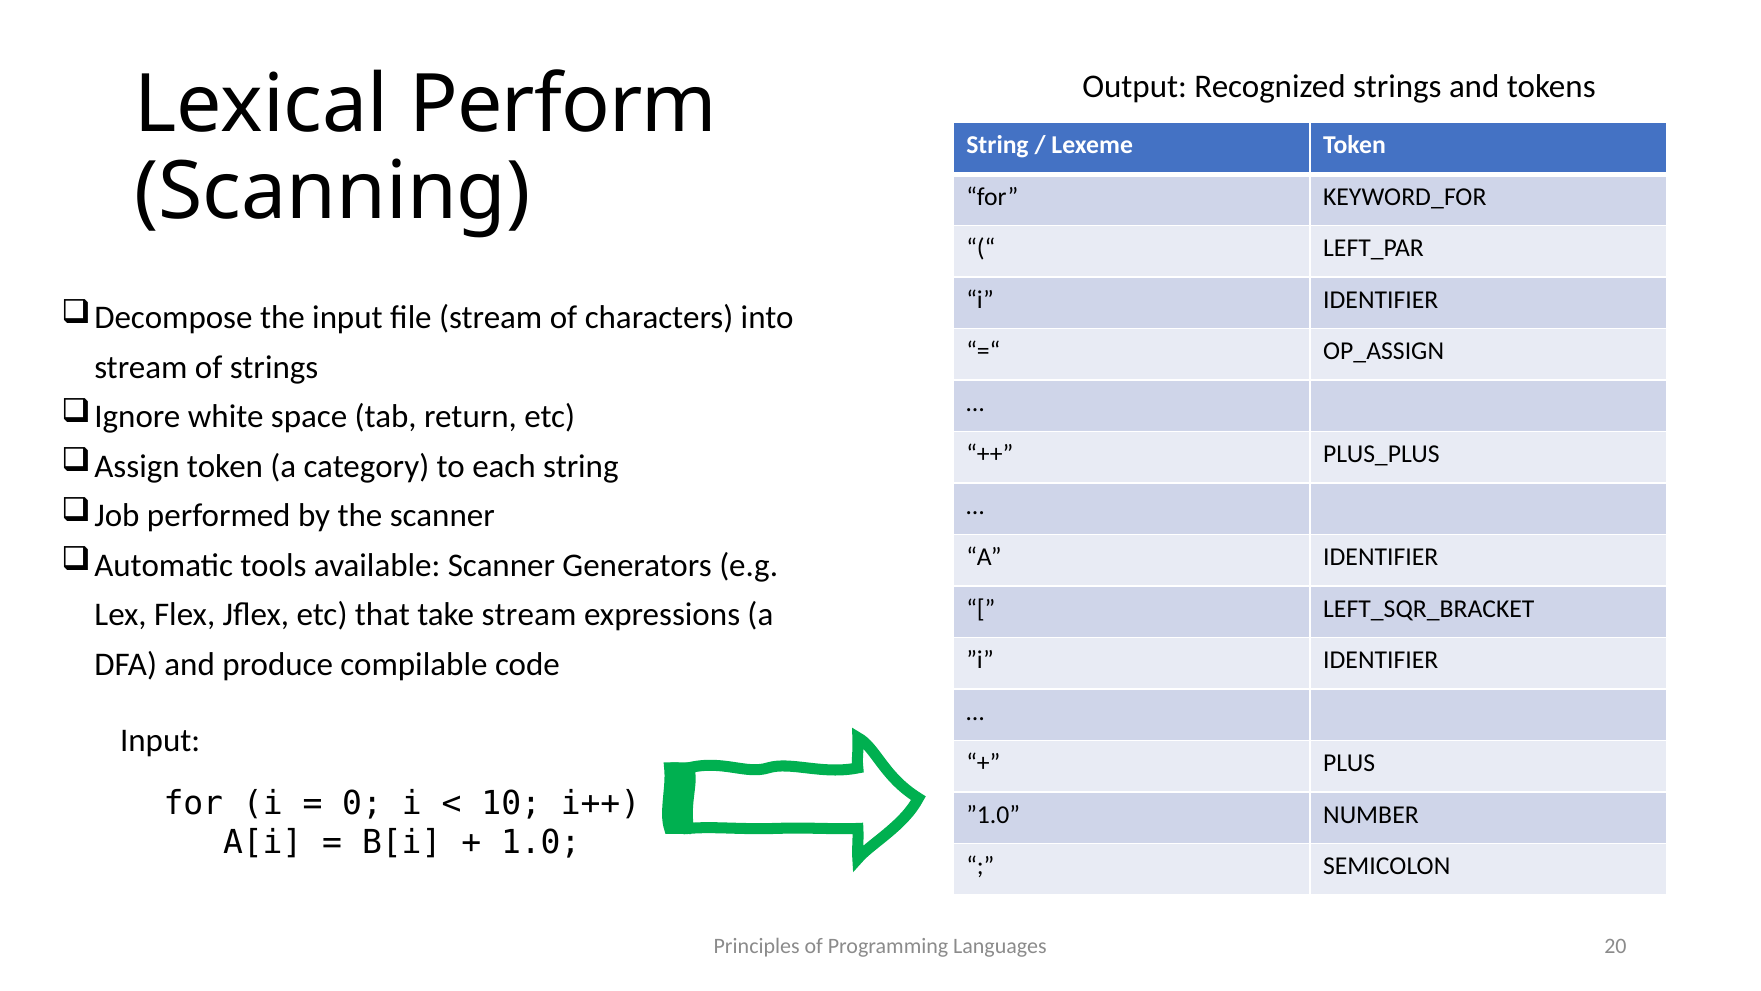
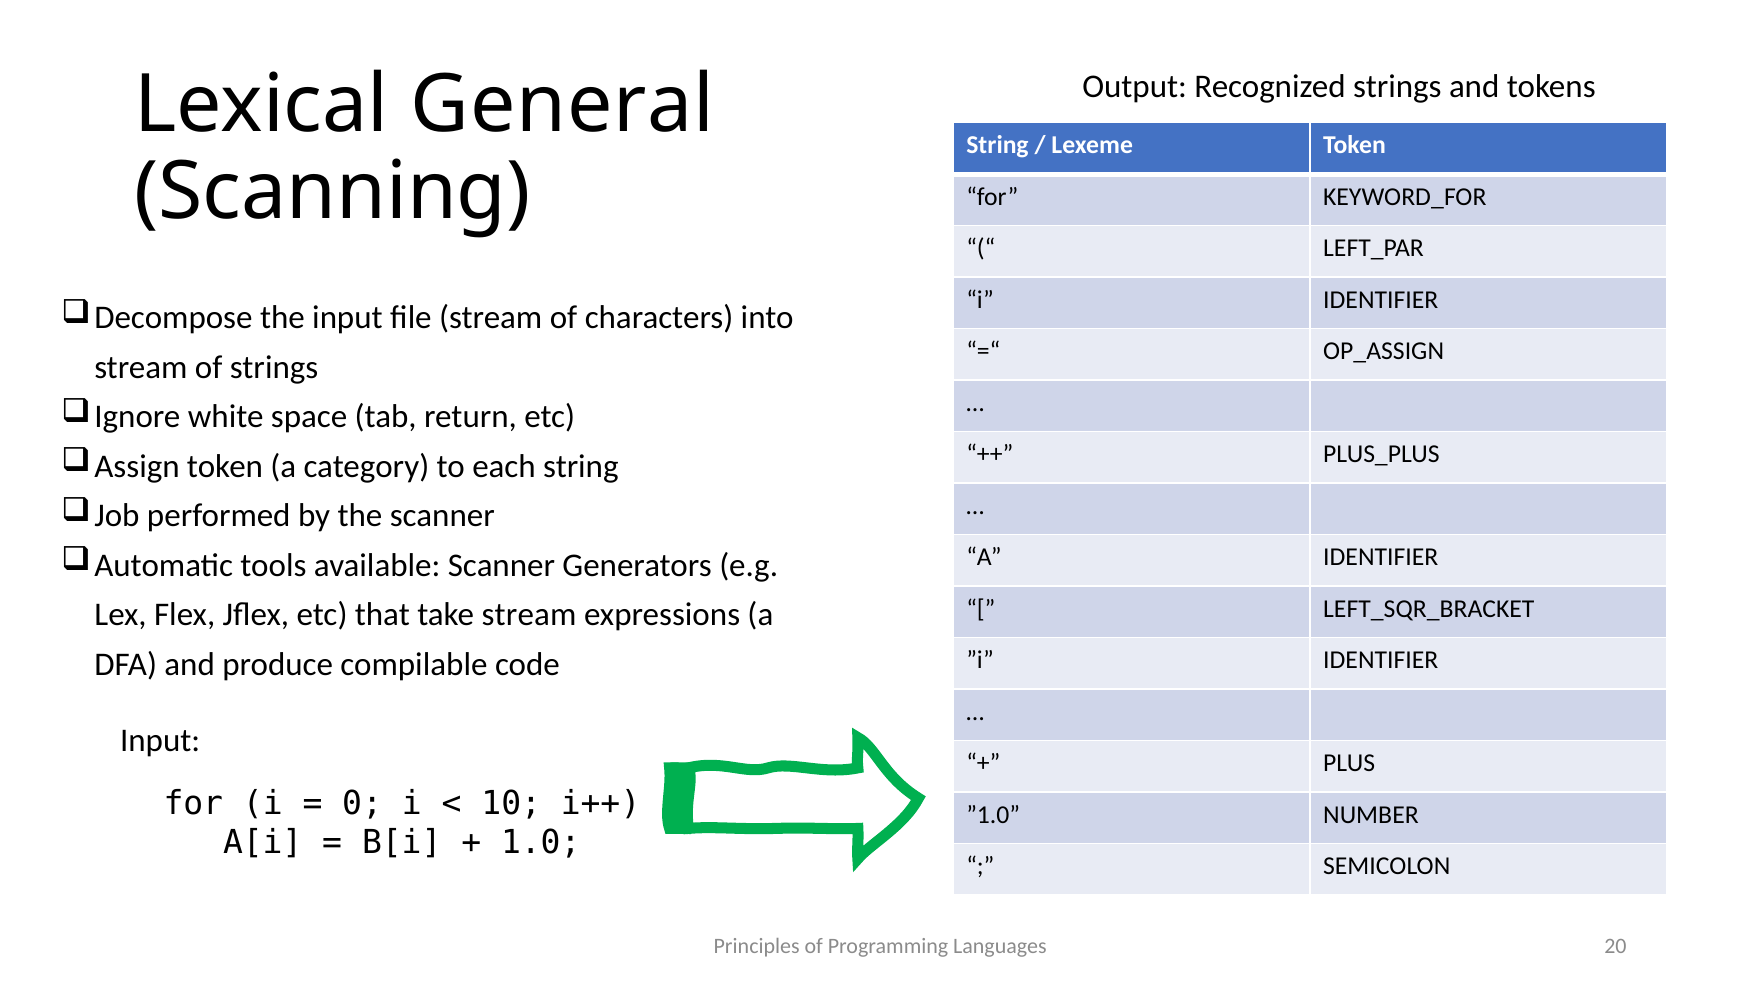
Perform: Perform -> General (562, 104)
